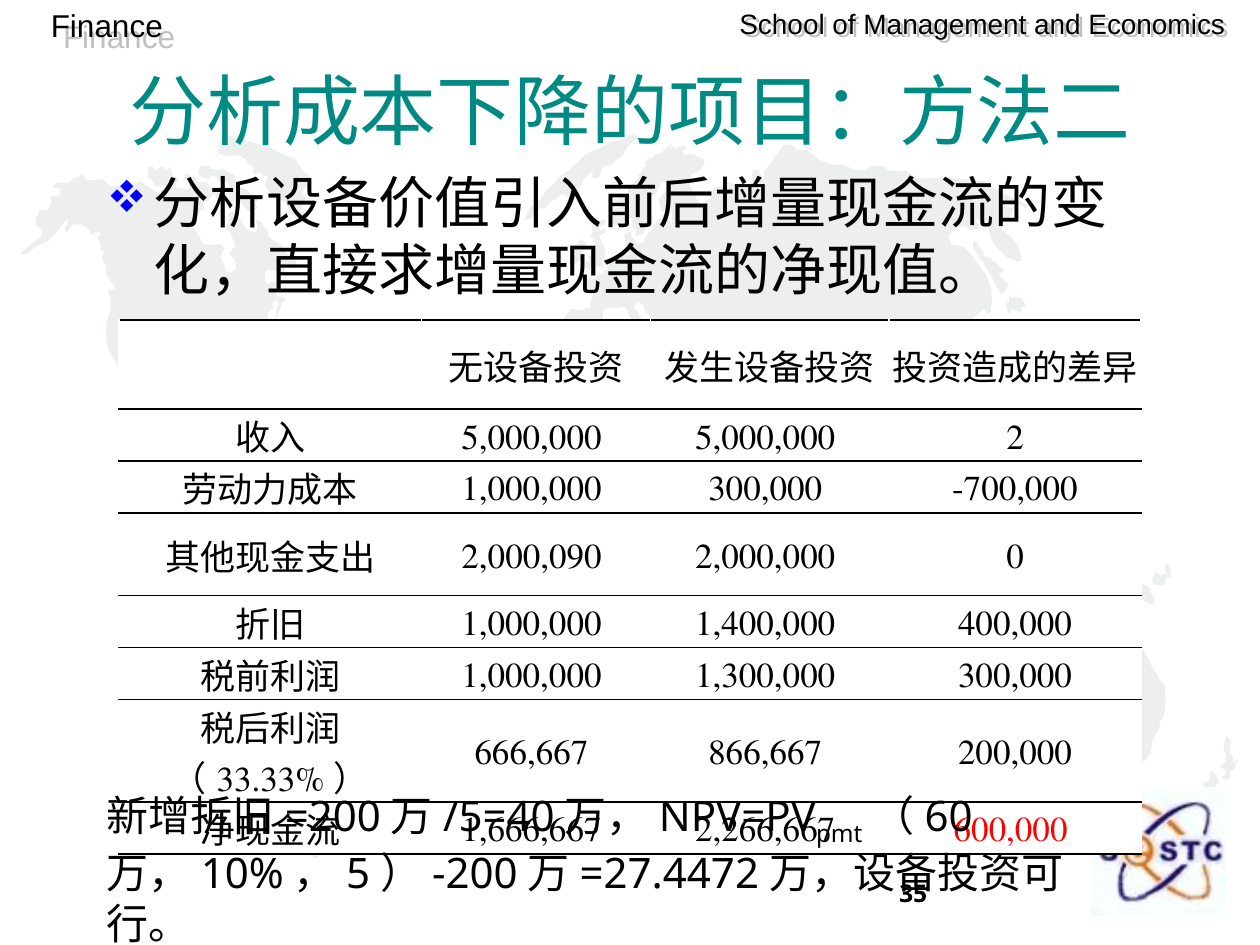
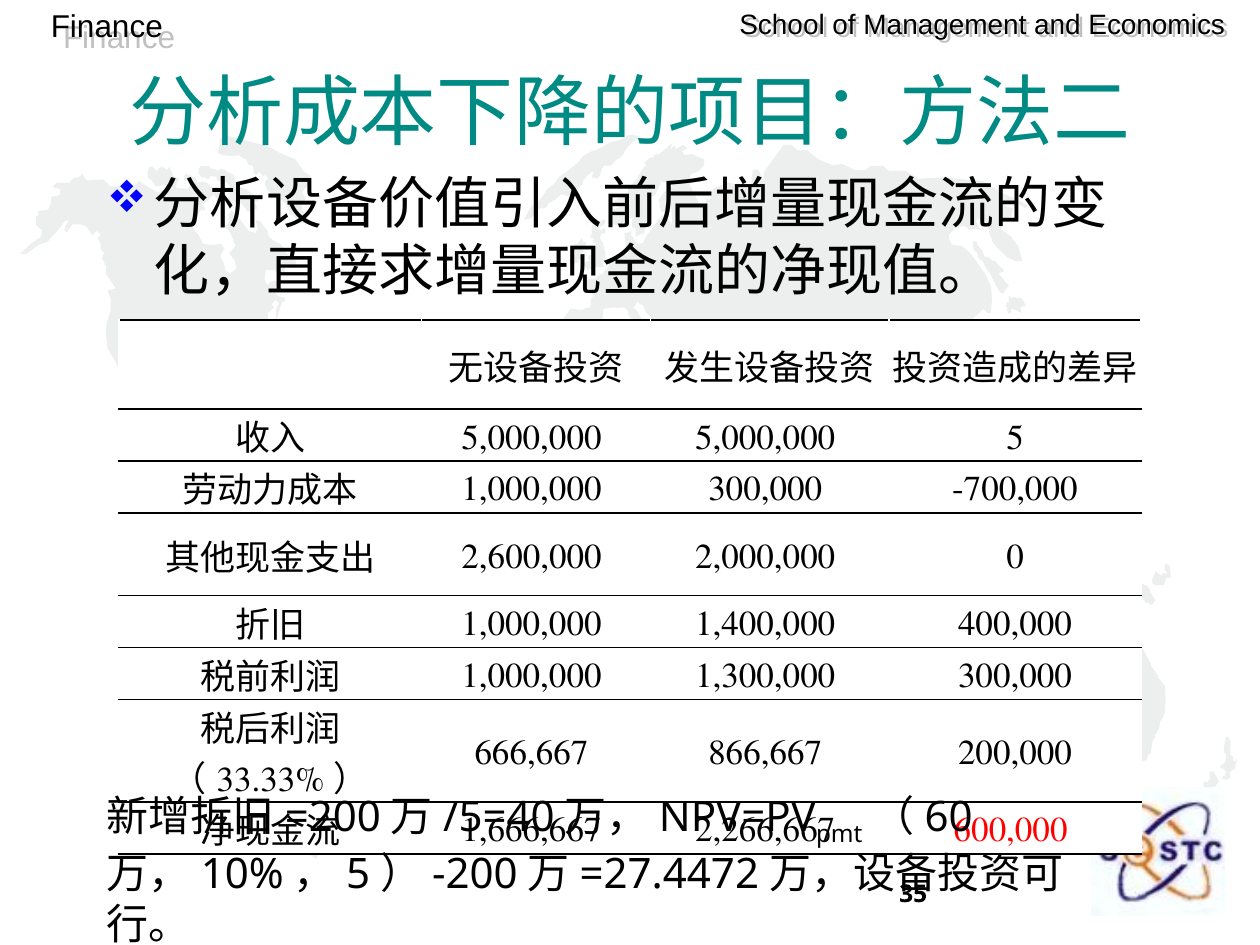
5,000,000 2: 2 -> 5 (1015, 437)
2,000,090: 2,000,090 -> 2,600,000 (532, 557)
